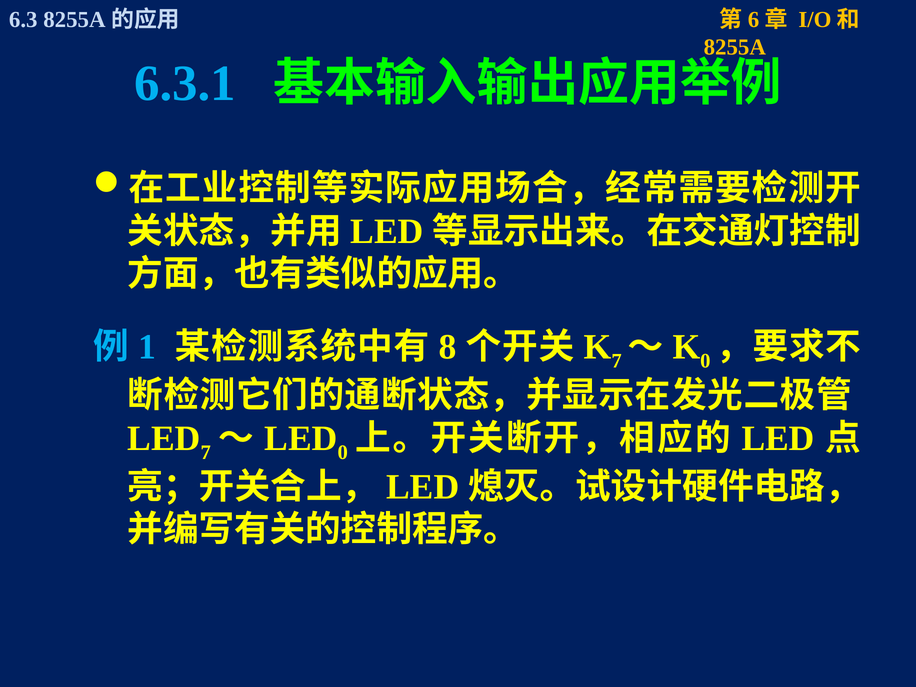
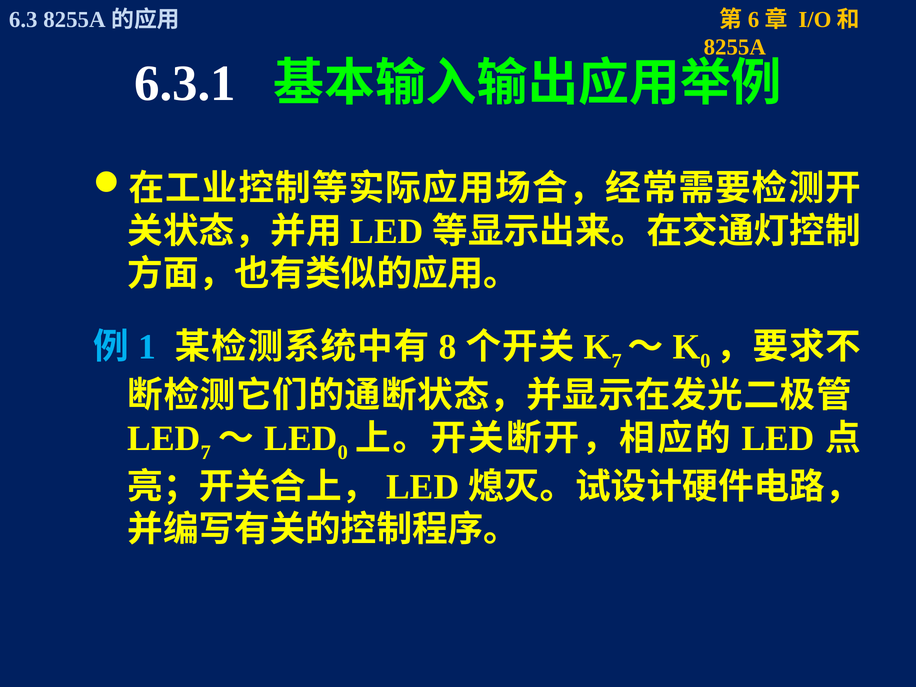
6.3.1 colour: light blue -> white (185, 84)
